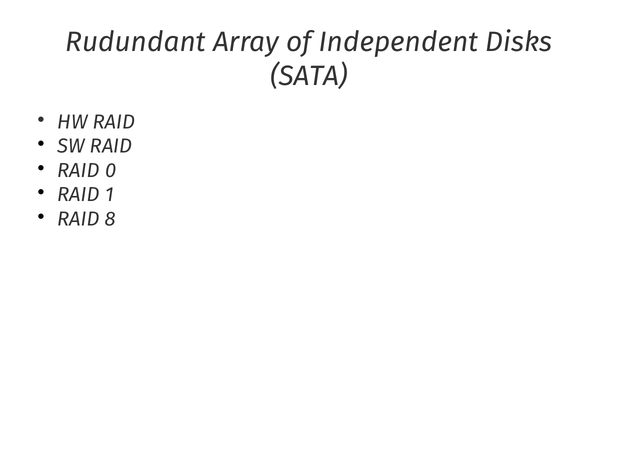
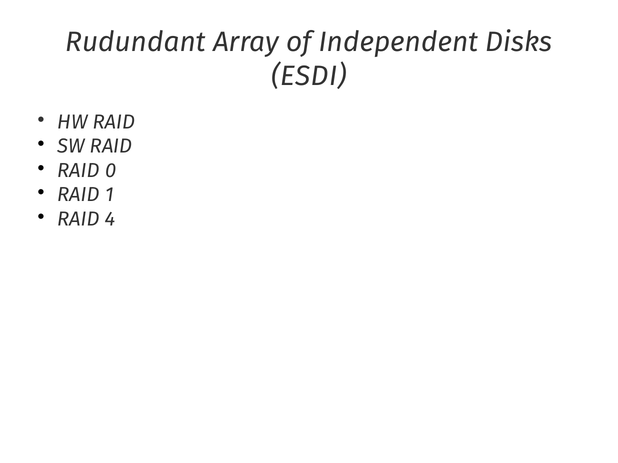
SATA: SATA -> ESDI (309, 76)
8: 8 -> 4 (110, 219)
